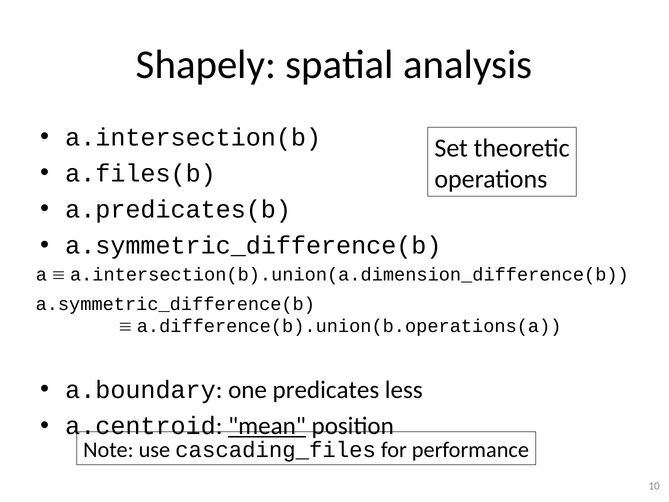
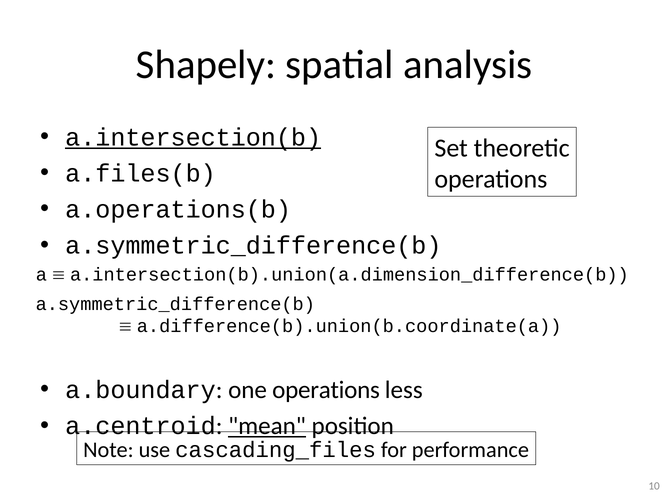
a.intersection(b underline: none -> present (193, 137)
a.predicates(b: a.predicates(b -> a.operations(b (178, 209)
a.difference(b).union(b.operations(a: a.difference(b).union(b.operations(a -> a.difference(b).union(b.coordinate(a (349, 326)
one predicates: predicates -> operations (326, 390)
